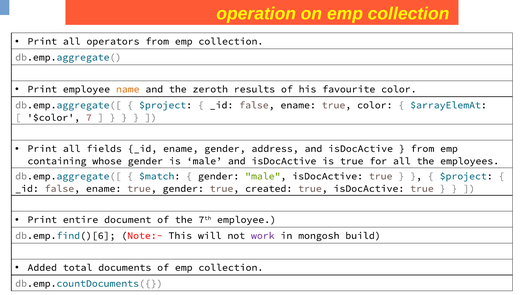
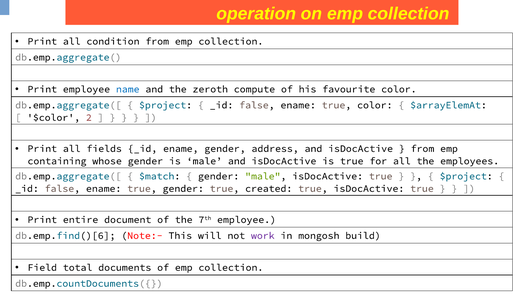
operators: operators -> condition (113, 41)
name colour: orange -> blue (128, 89)
results: results -> compute (254, 89)
7: 7 -> 2 (89, 117)
Added: Added -> Field (42, 267)
